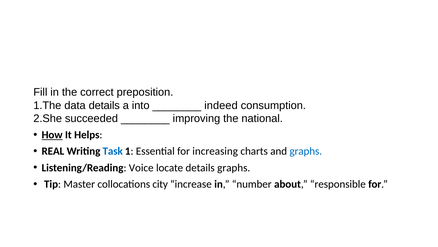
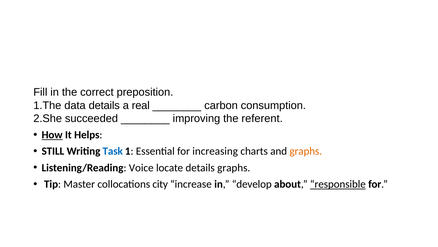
into: into -> real (141, 105)
indeed: indeed -> carbon (221, 105)
national: national -> referent (262, 118)
REAL: REAL -> STILL (53, 151)
graphs colour: blue -> orange (306, 151)
number: number -> develop (252, 184)
responsible underline: none -> present (338, 184)
